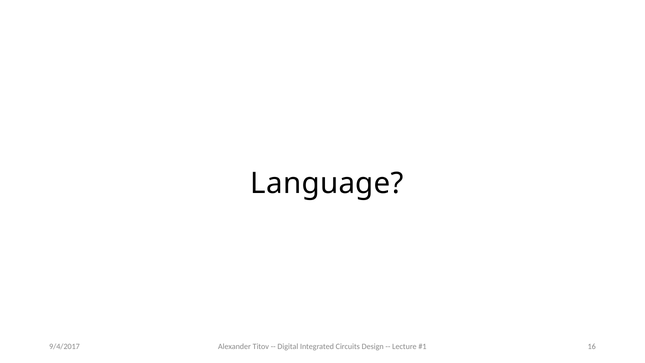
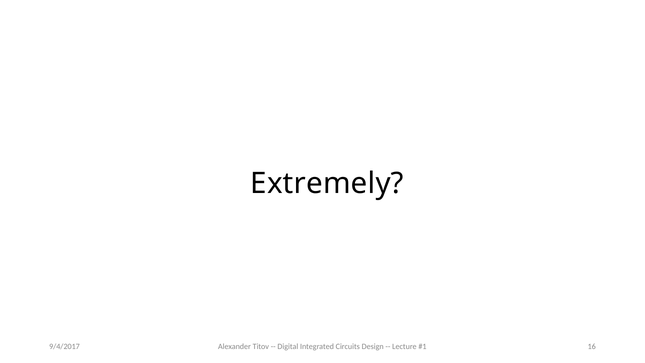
Language: Language -> Extremely (327, 183)
